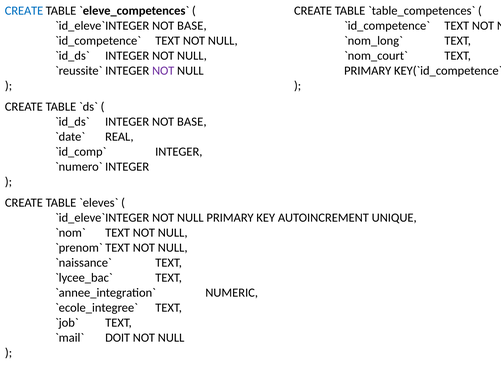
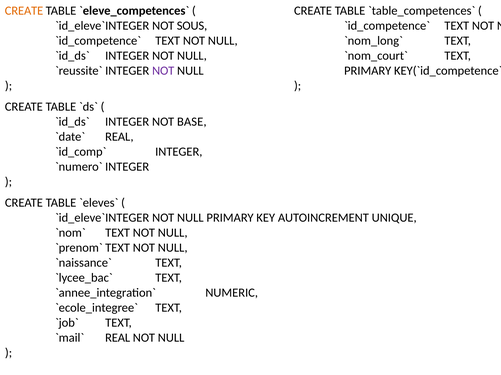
CREATE colour: blue -> orange (24, 11)
BASE: BASE -> SOUS (192, 26)
DOIT: DOIT -> REAL (118, 338)
